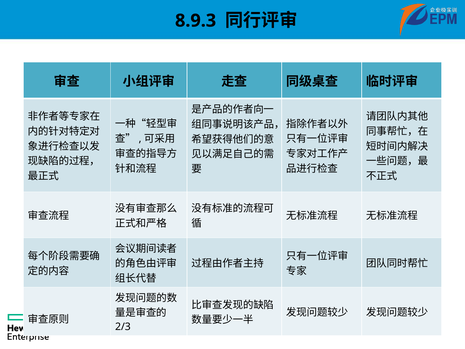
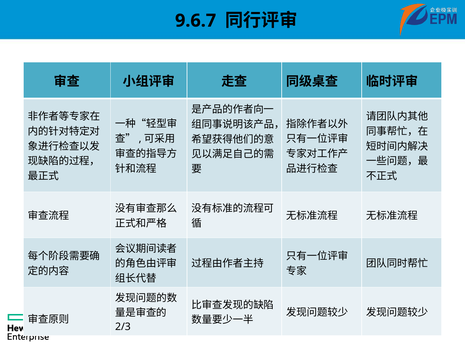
8.9.3: 8.9.3 -> 9.6.7 (196, 21)
